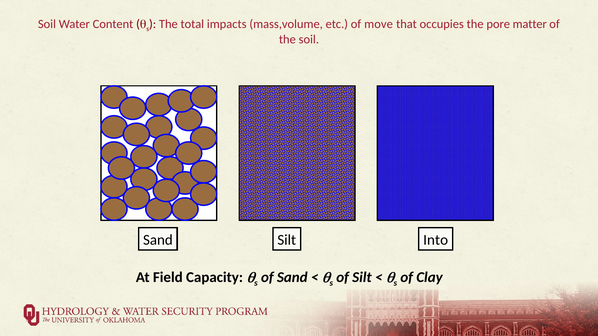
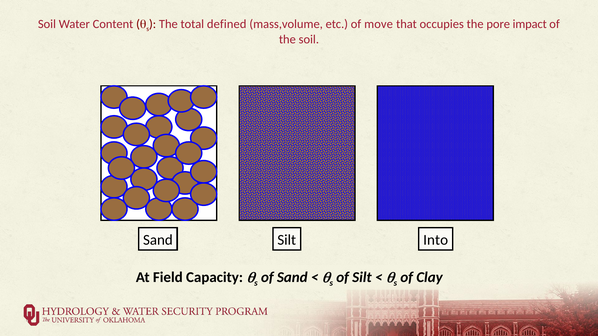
impacts: impacts -> defined (227, 24)
matter: matter -> impact (530, 24)
